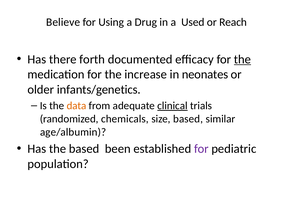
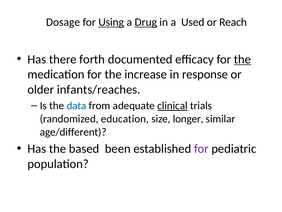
Believe: Believe -> Dosage (63, 22)
Using underline: none -> present (111, 22)
Drug underline: none -> present (146, 22)
neonates: neonates -> response (205, 74)
infants/genetics: infants/genetics -> infants/reaches (99, 89)
data colour: orange -> blue (77, 105)
chemicals: chemicals -> education (125, 119)
size based: based -> longer (188, 119)
age/albumin: age/albumin -> age/different (73, 132)
